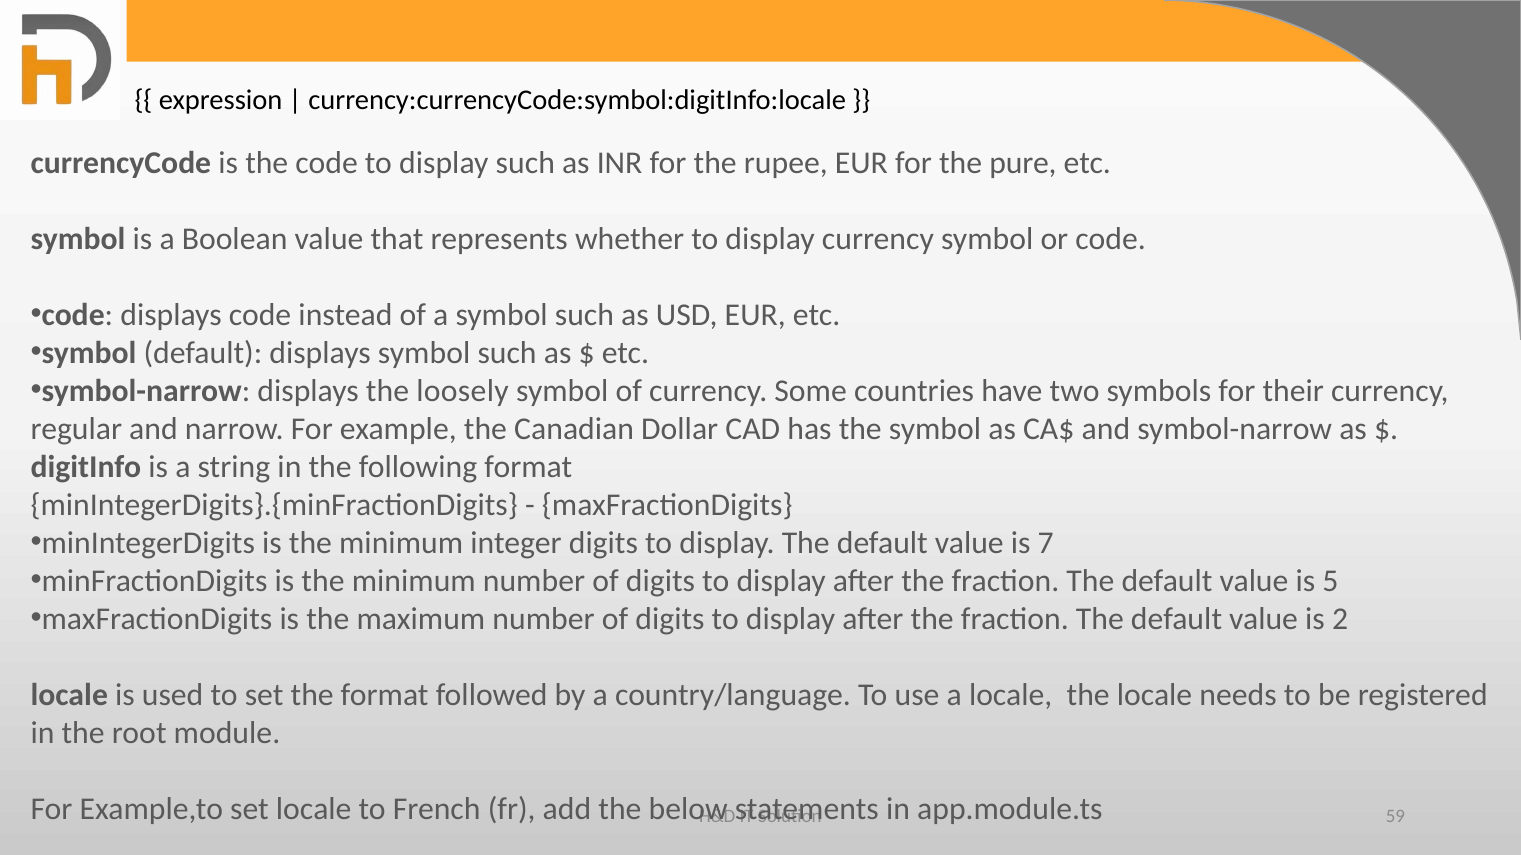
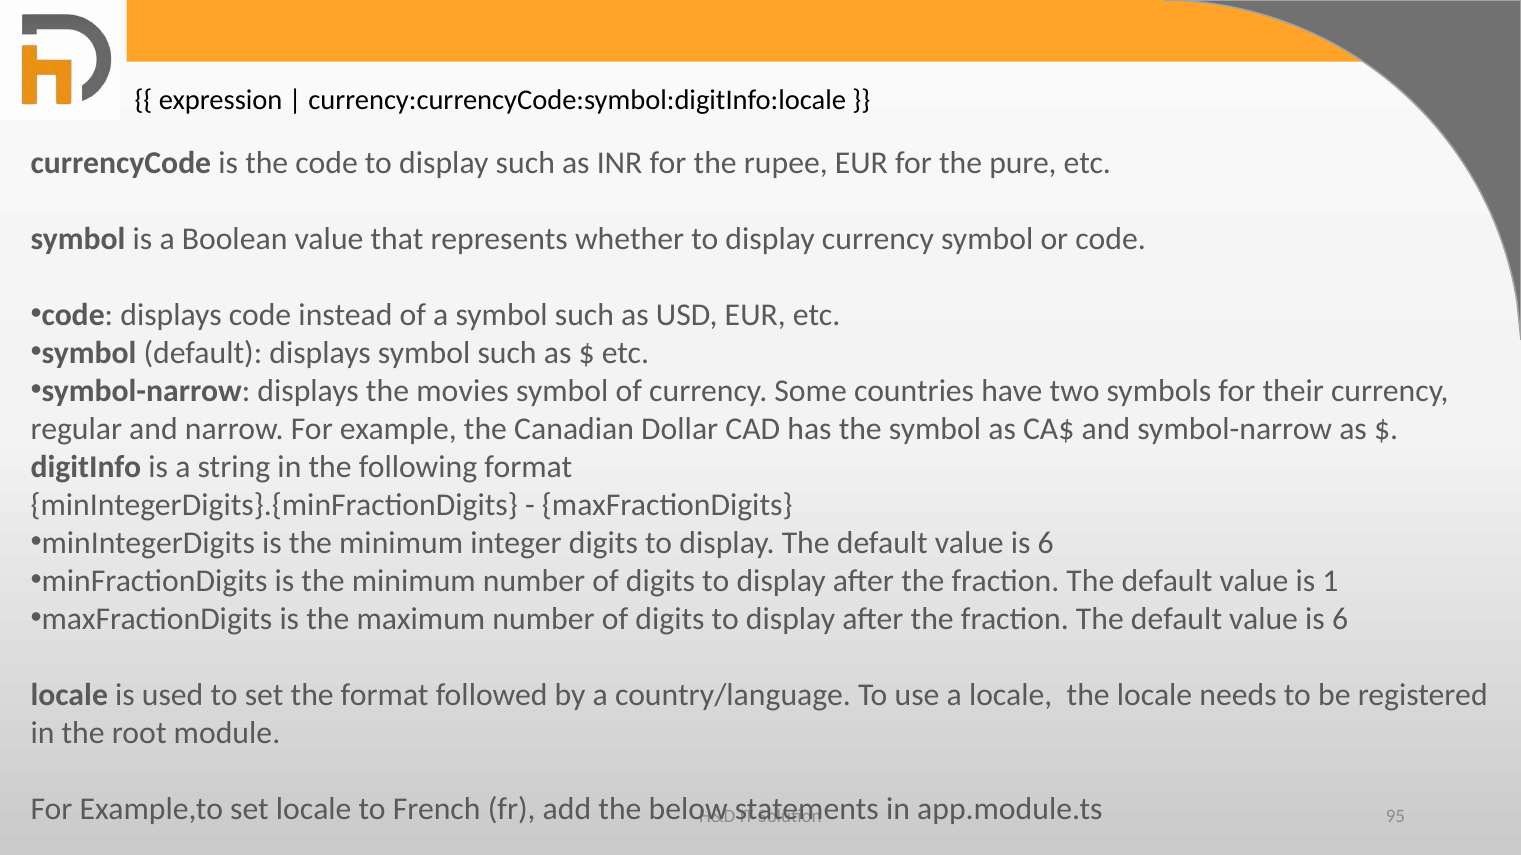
loosely: loosely -> movies (463, 391)
7: 7 -> 6 (1046, 543)
5: 5 -> 1 (1330, 581)
2: 2 -> 6 (1340, 619)
59: 59 -> 95 (1395, 817)
